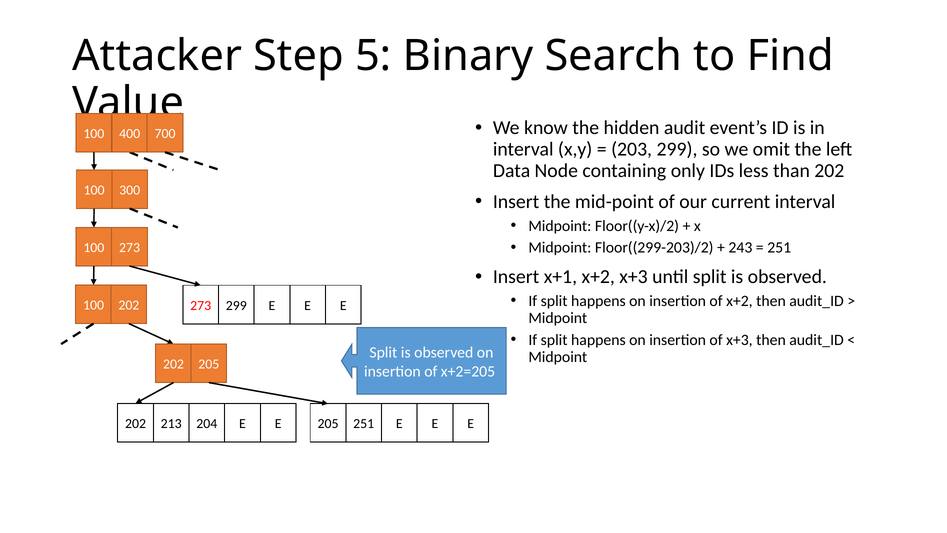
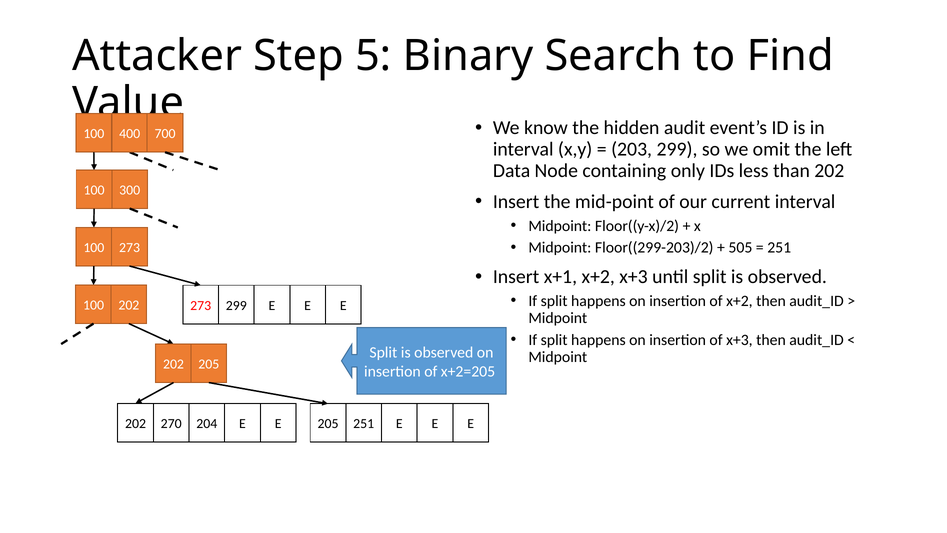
243: 243 -> 505 (740, 248)
213: 213 -> 270 (171, 423)
